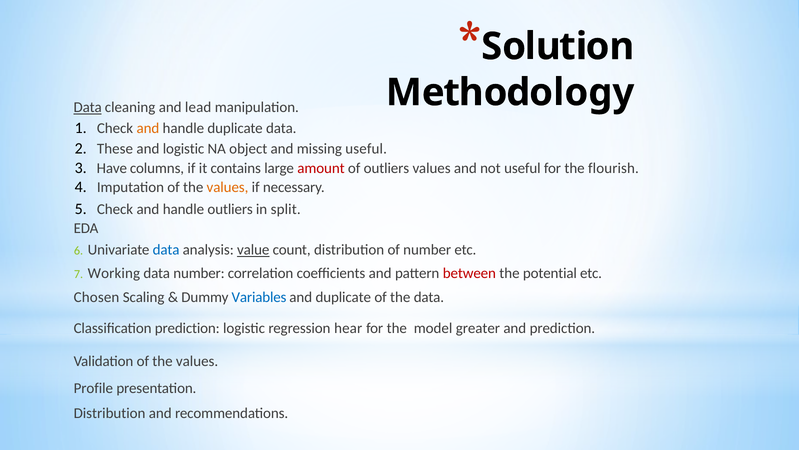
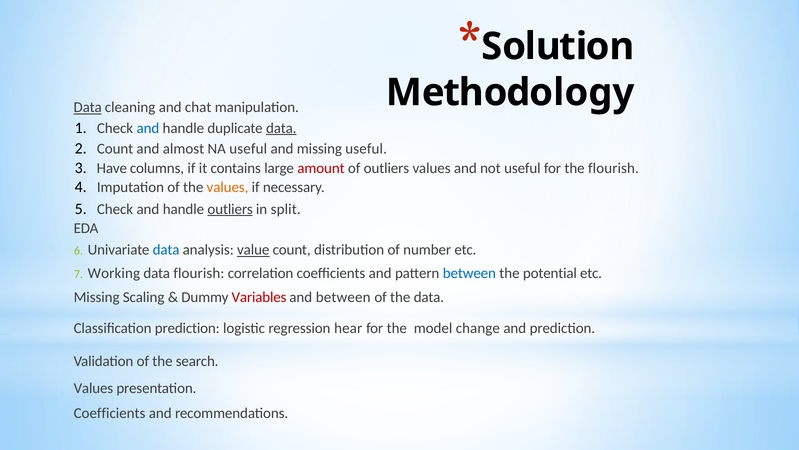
lead: lead -> chat (198, 107)
and colour: orange -> blue (148, 128)
data underline: none -> present (281, 128)
These: These -> Count (115, 149)
and logistic: logistic -> almost (183, 149)
NA object: object -> useful (248, 149)
outliers underline: none -> present (230, 209)
data number: number -> flourish (199, 273)
between colour: red -> blue (469, 273)
Chosen: Chosen -> Missing (97, 297)
Variables colour: blue -> red (259, 297)
and duplicate: duplicate -> between (343, 297)
greater: greater -> change (478, 328)
Validation of the values: values -> search (197, 361)
Profile: Profile -> Values (93, 388)
Distribution: Distribution -> Coefficients (110, 413)
